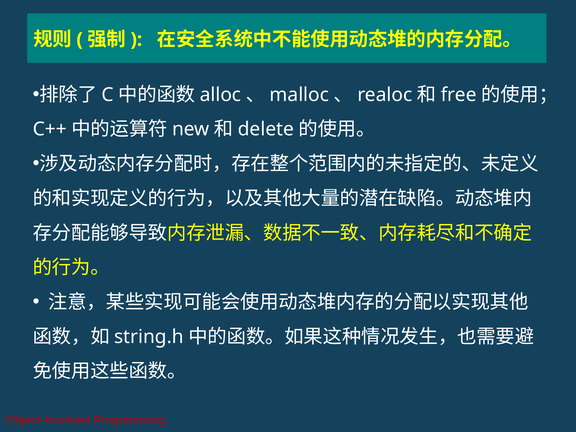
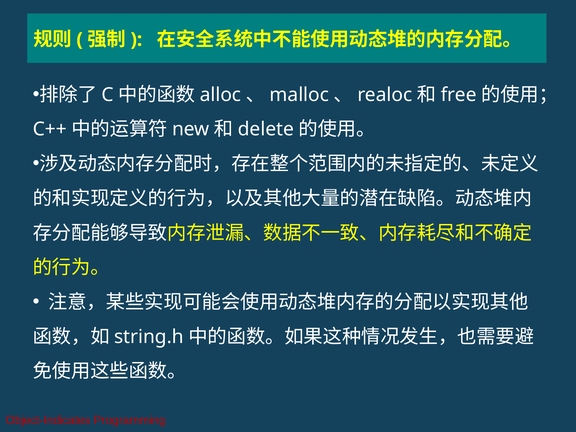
Object-Involved: Object-Involved -> Object-Indicates (48, 420)
